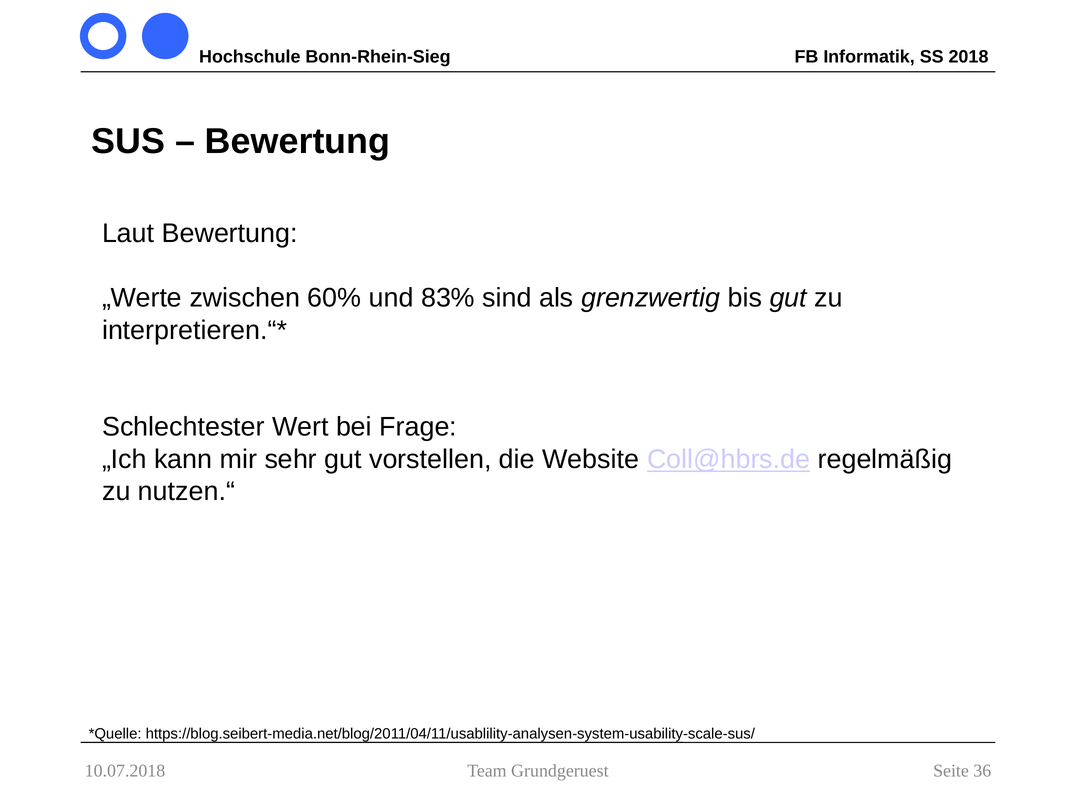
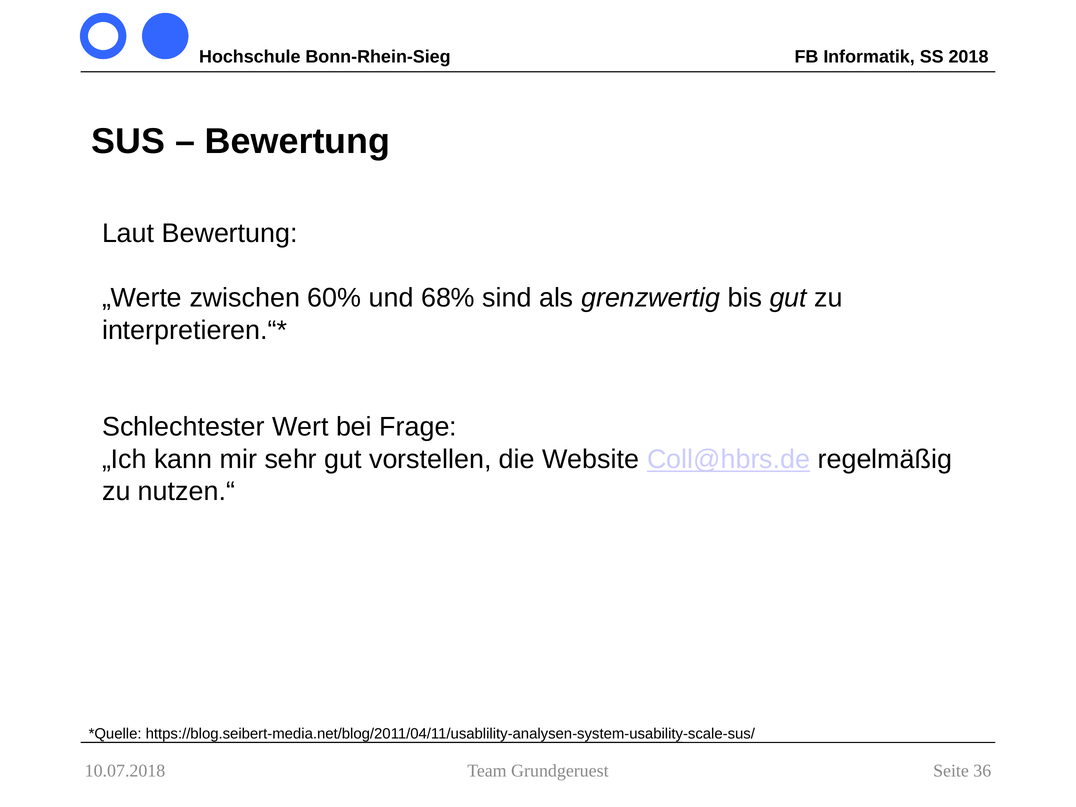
83%: 83% -> 68% (448, 298)
